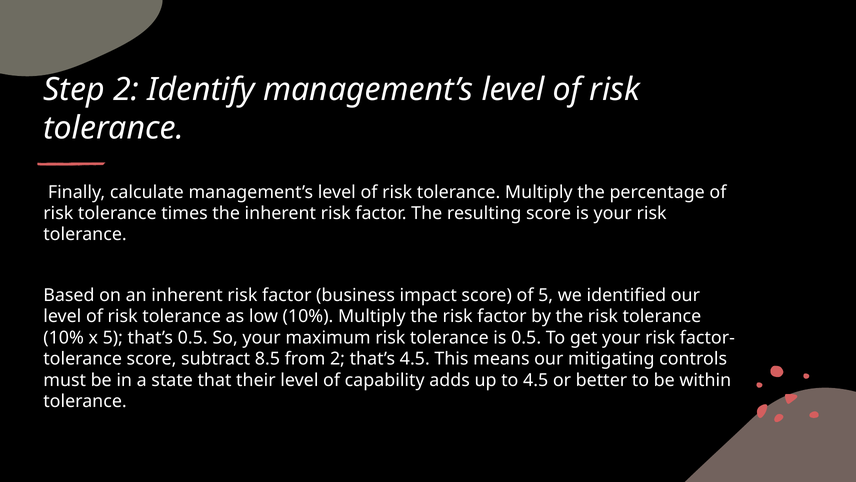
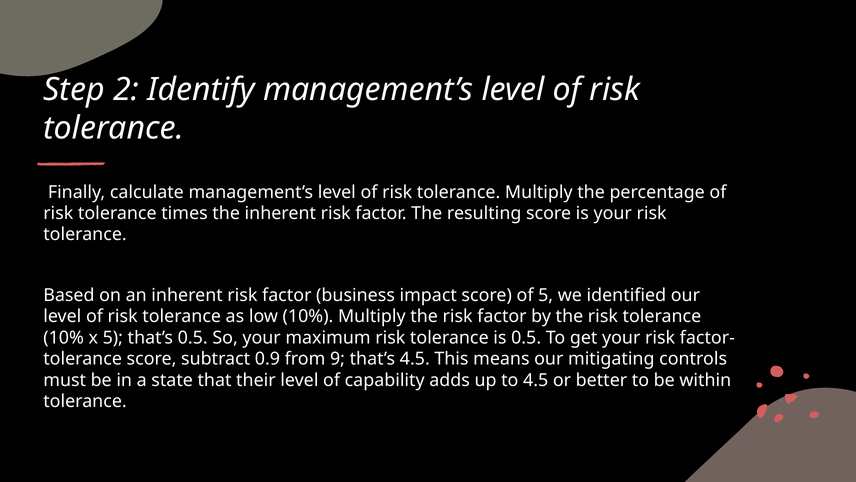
8.5: 8.5 -> 0.9 (267, 359)
from 2: 2 -> 9 (338, 359)
